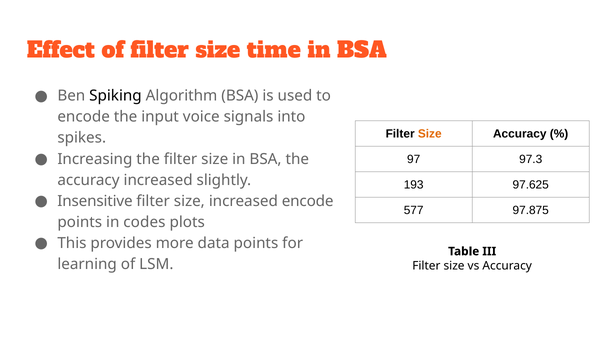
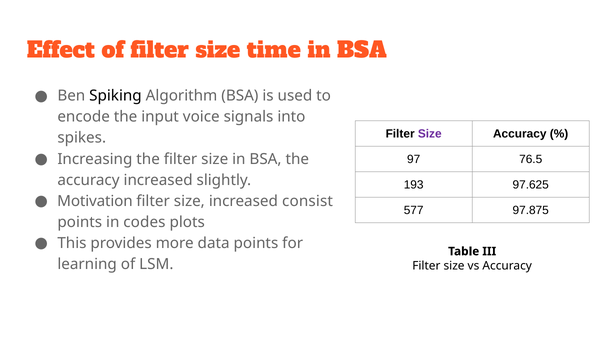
Size colour: orange -> purple (430, 134)
97.3: 97.3 -> 76.5 (531, 159)
Insensitive: Insensitive -> Motivation (95, 201)
increased encode: encode -> consist (308, 201)
